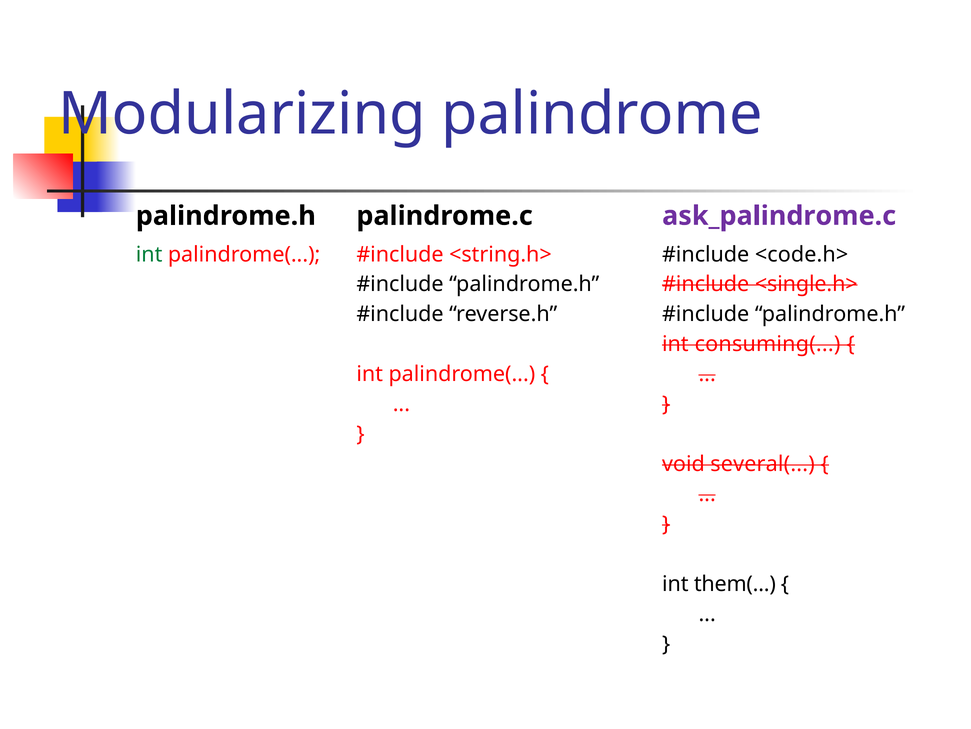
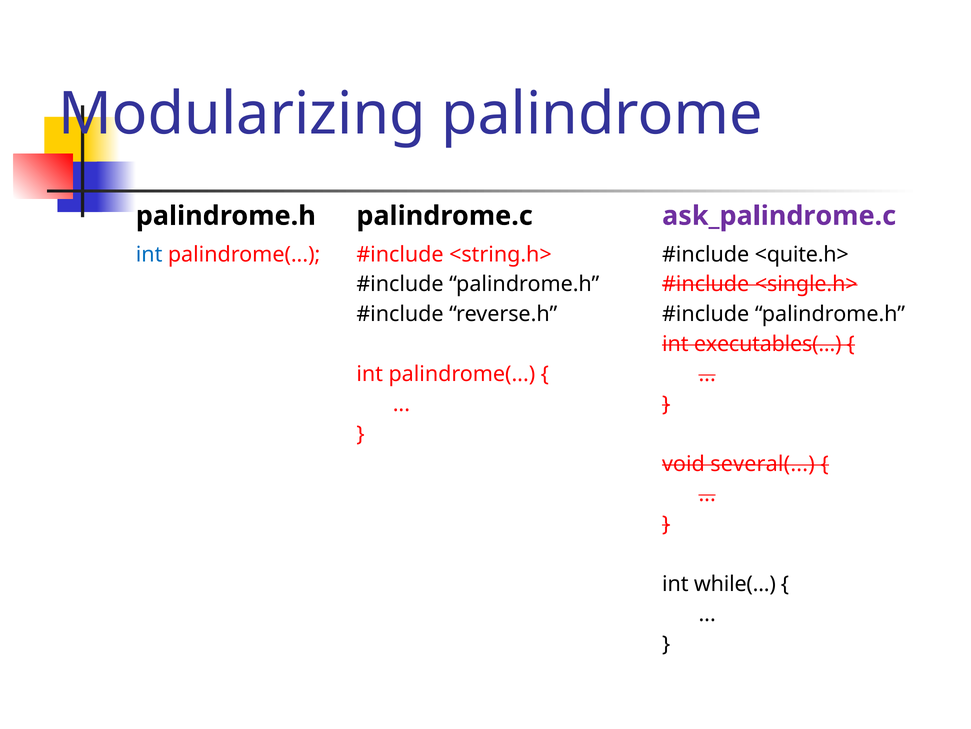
int colour: green -> blue (149, 254)
<code.h>: <code.h> -> <quite.h> (802, 254)
consuming(: consuming( -> executables( (768, 344)
them(: them( -> while( (735, 583)
